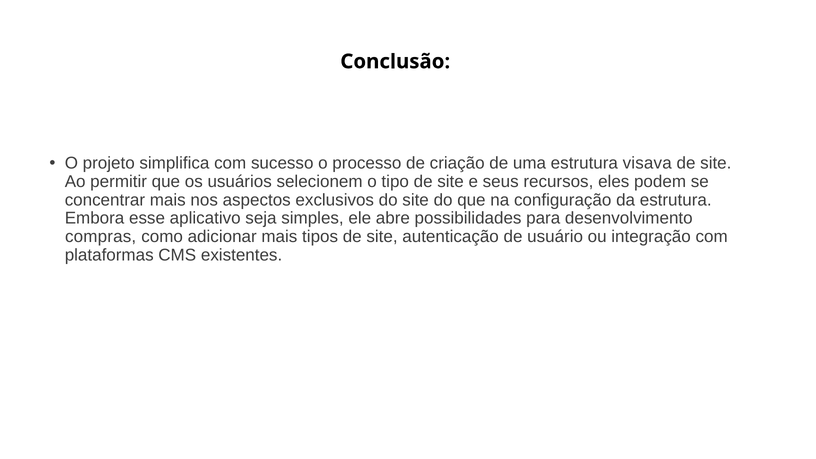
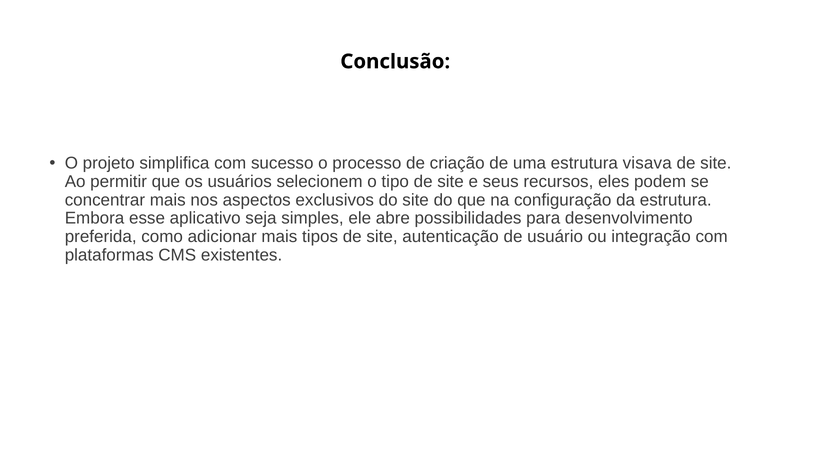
compras: compras -> preferida (101, 237)
